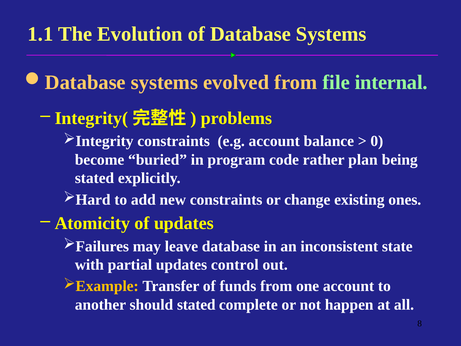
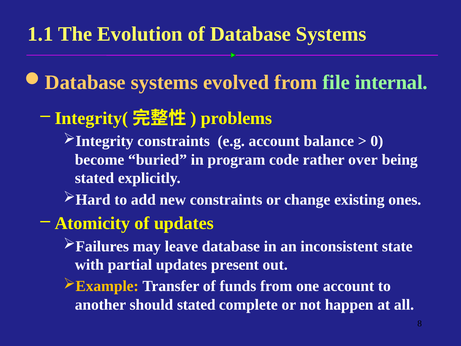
plan: plan -> over (363, 160)
control: control -> present (235, 265)
